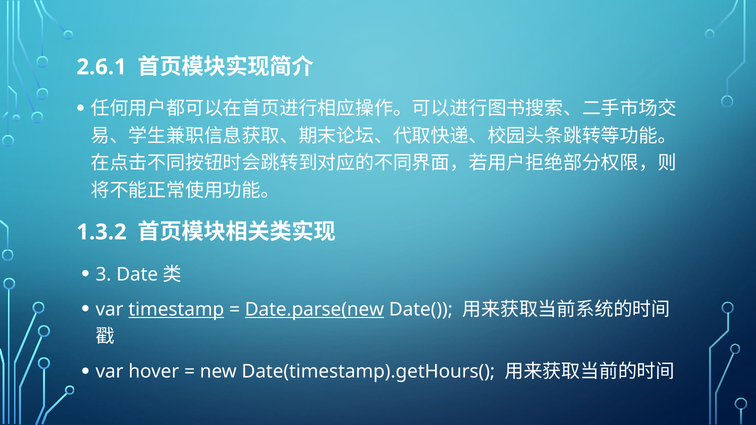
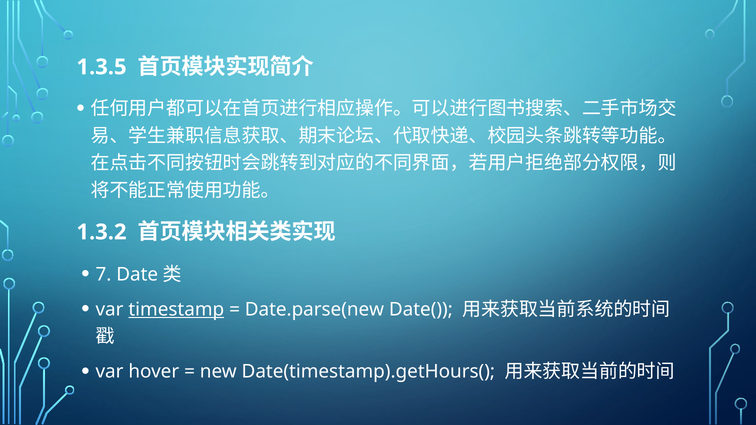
2.6.1: 2.6.1 -> 1.3.5 (102, 67)
3: 3 -> 7 (103, 275)
Date.parse(new underline: present -> none (314, 310)
